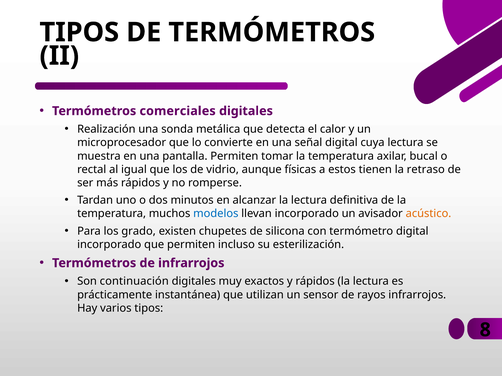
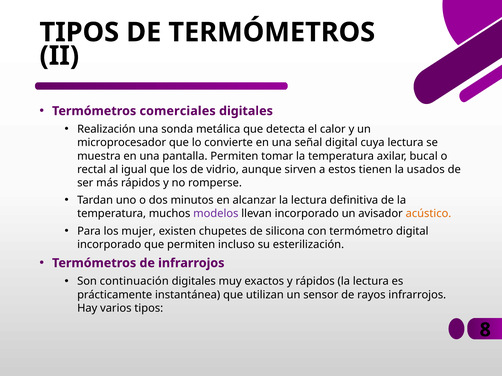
físicas: físicas -> sirven (300, 170)
retraso: retraso -> usados (426, 170)
modelos colour: blue -> purple (216, 214)
grado: grado -> mujer (139, 231)
